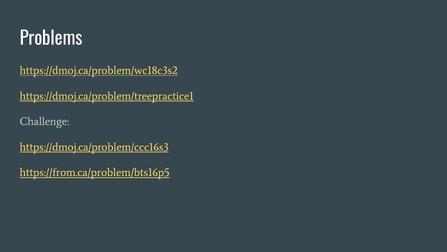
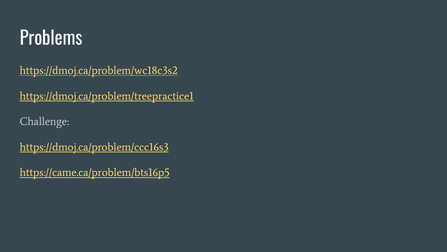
https://from.ca/problem/bts16p5: https://from.ca/problem/bts16p5 -> https://came.ca/problem/bts16p5 (95, 172)
